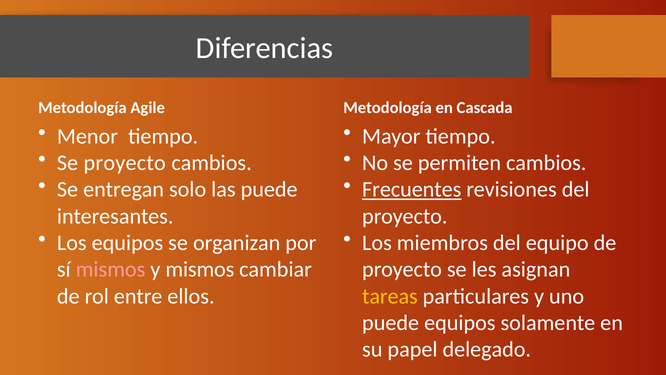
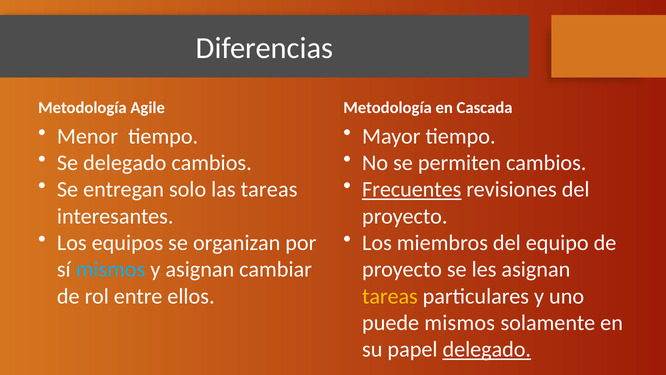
Se proyecto: proyecto -> delegado (125, 163)
las puede: puede -> tareas (269, 189)
mismos colour: pink -> light blue (111, 269)
y mismos: mismos -> asignan (200, 269)
puede equipos: equipos -> mismos (460, 323)
delegado underline: none -> present (487, 349)
